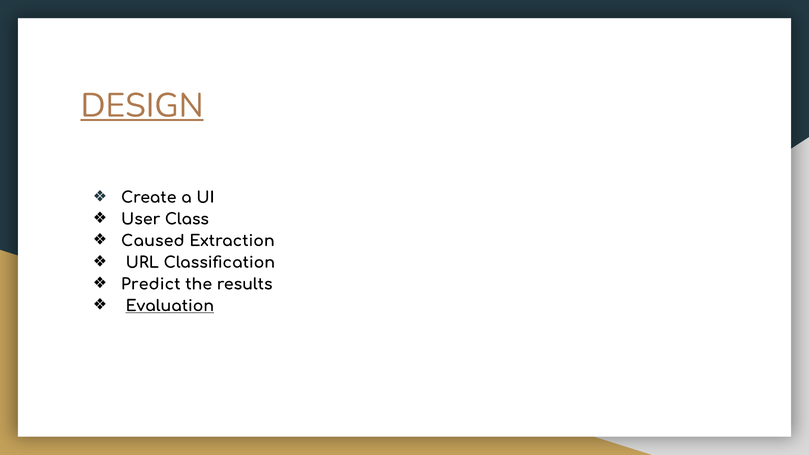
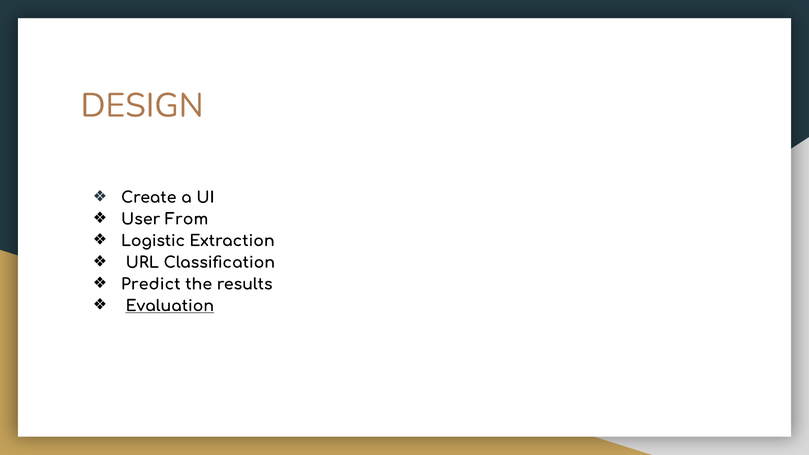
DESIGN underline: present -> none (142, 105)
Class: Class -> From (187, 219)
Caused: Caused -> Logistic (153, 241)
